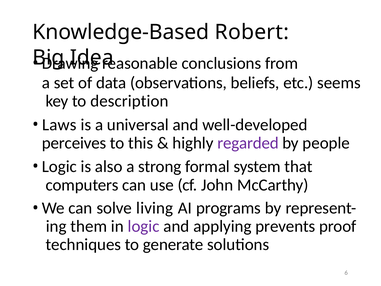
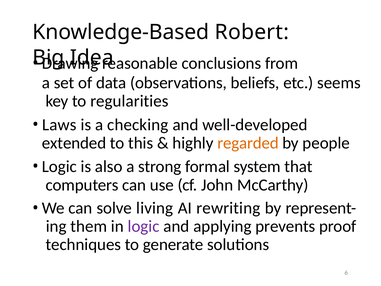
description: description -> regularities (129, 101)
universal: universal -> checking (138, 125)
perceives: perceives -> extended (74, 143)
regarded colour: purple -> orange (248, 143)
programs: programs -> rewriting (228, 208)
